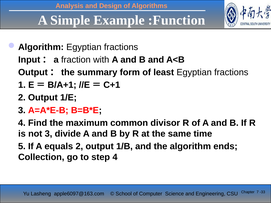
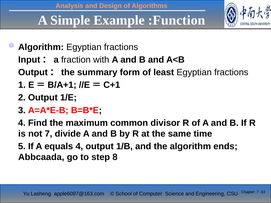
not 3: 3 -> 7 (48, 134)
equals 2: 2 -> 4 (79, 147)
Collection: Collection -> Abbcaada (41, 157)
step 4: 4 -> 8 (115, 157)
